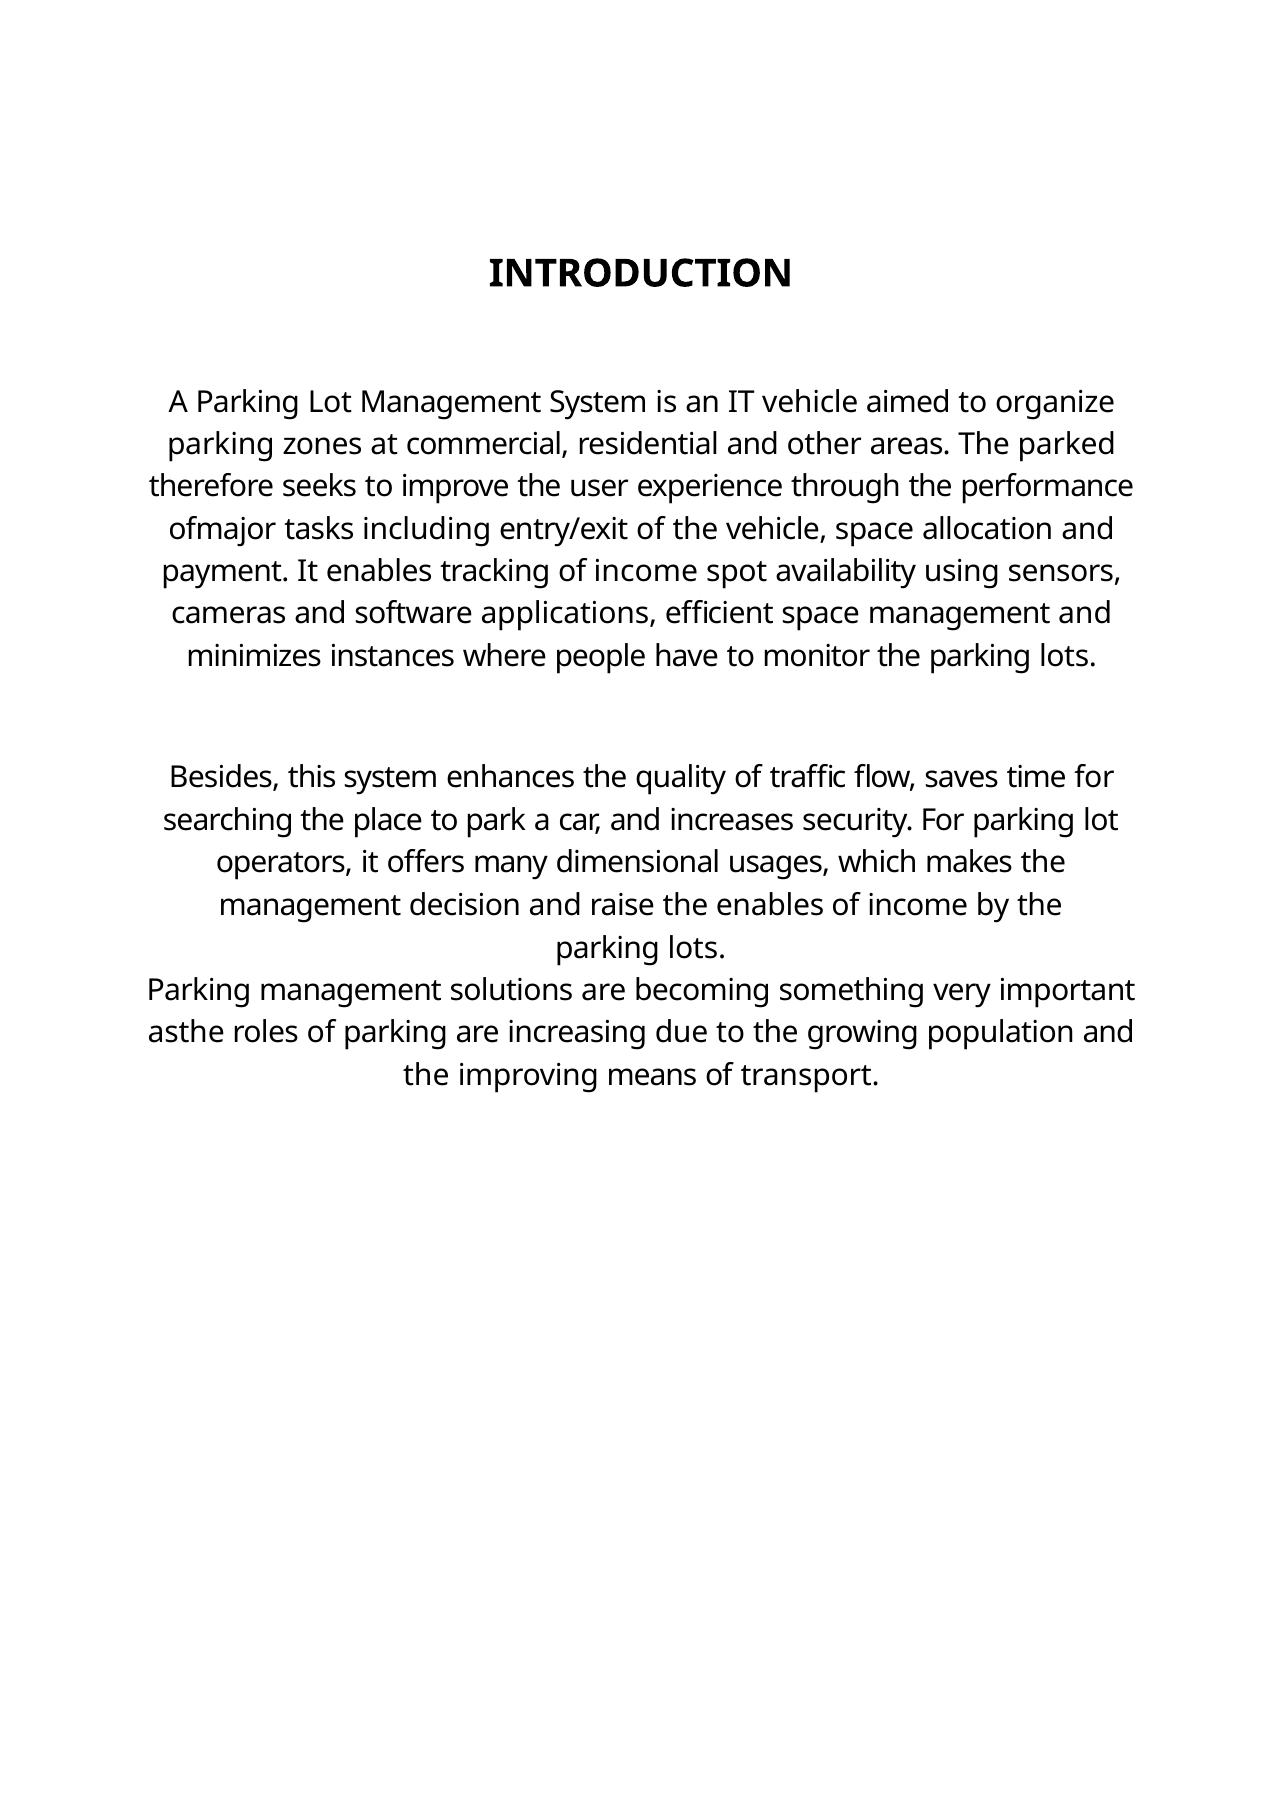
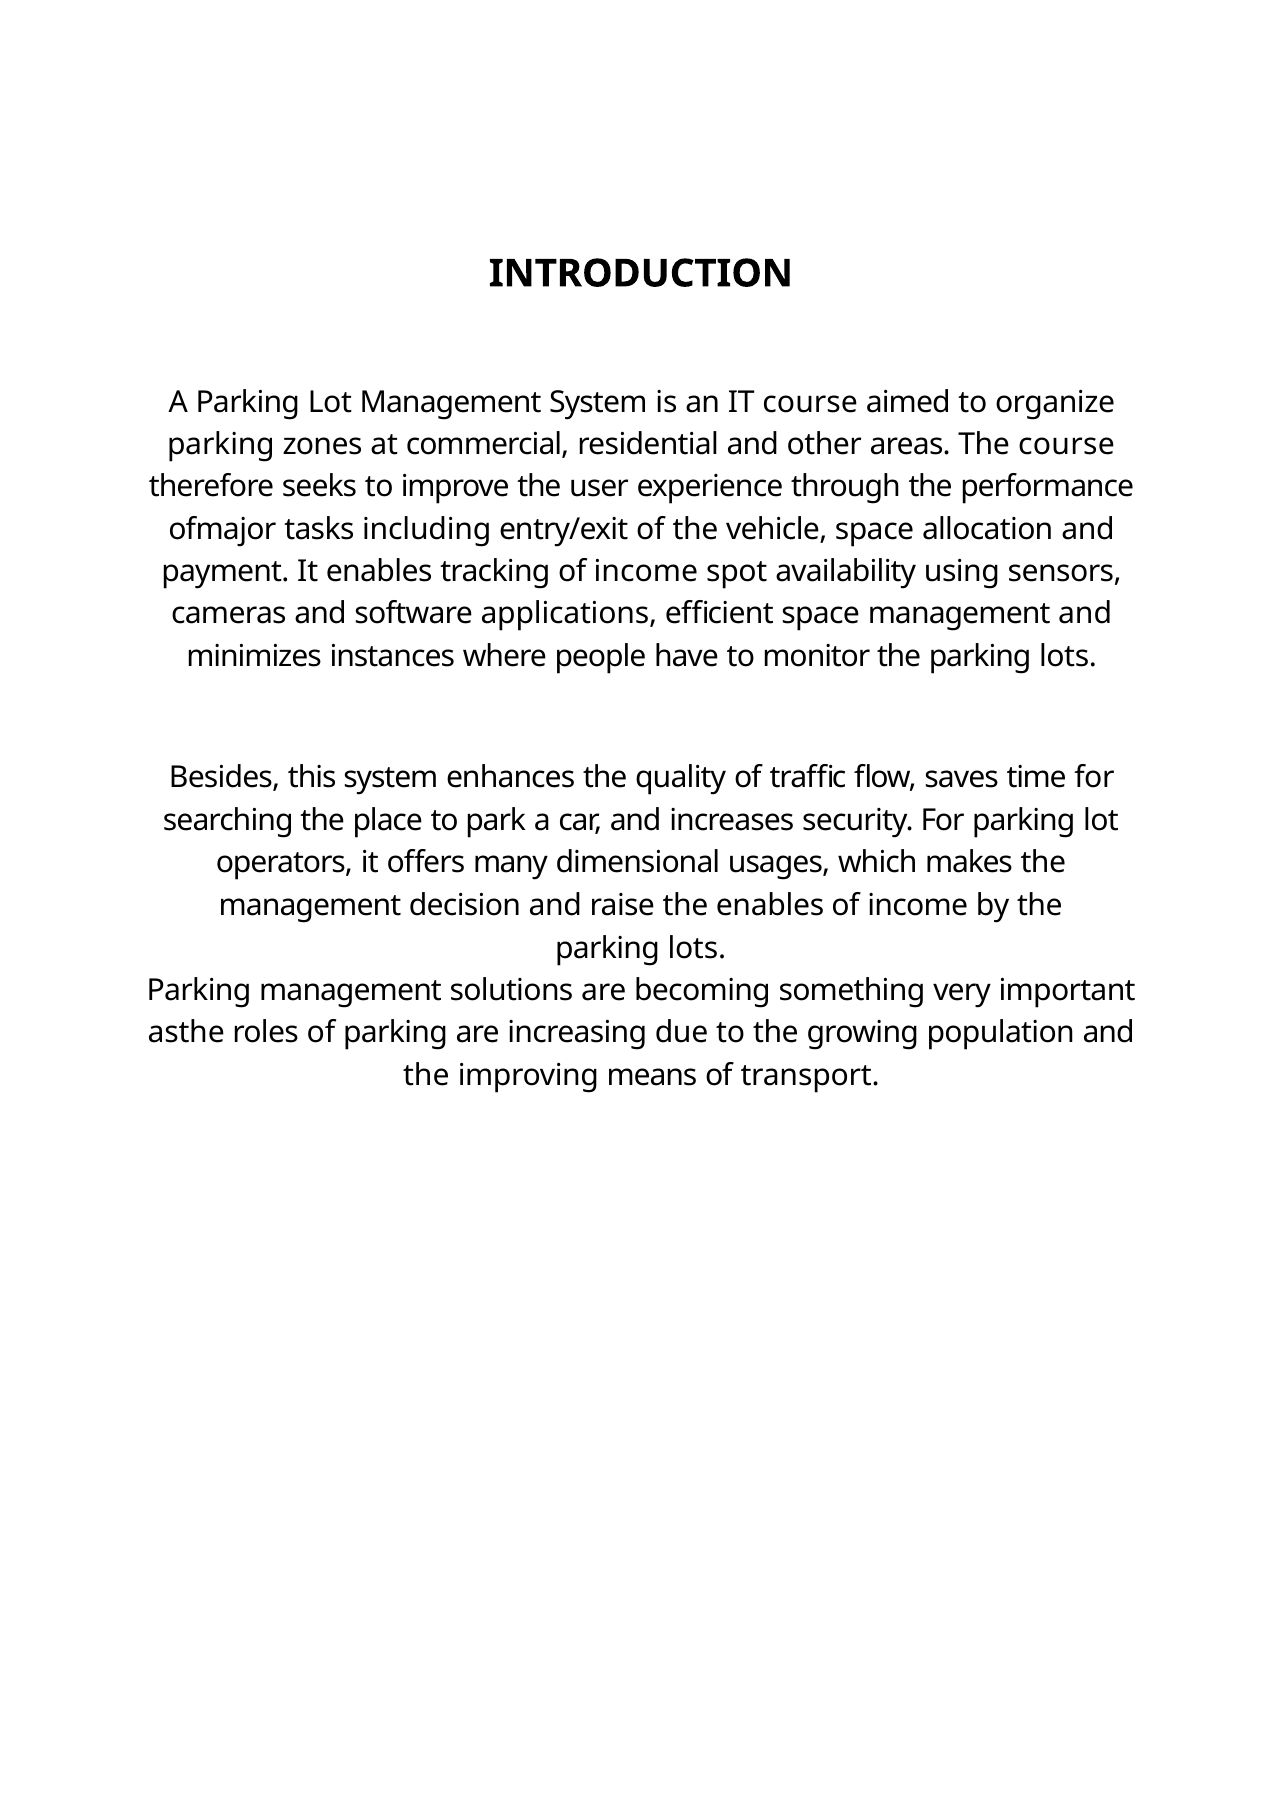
IT vehicle: vehicle -> course (810, 402)
The parked: parked -> course (1067, 445)
